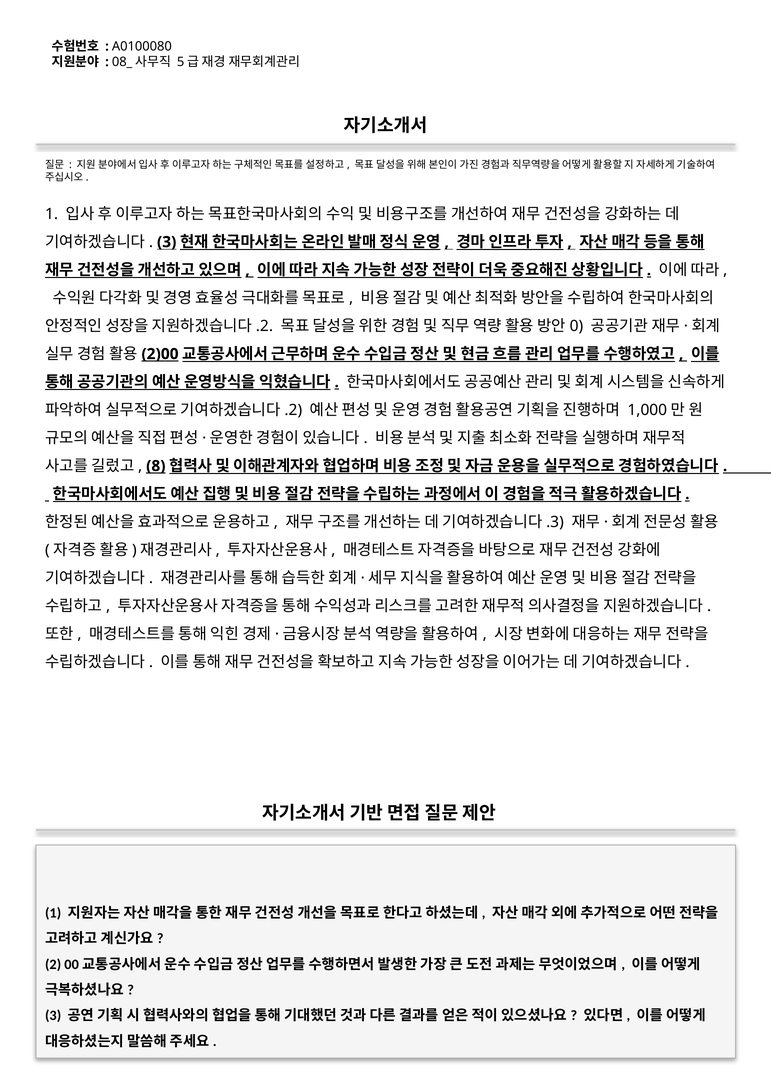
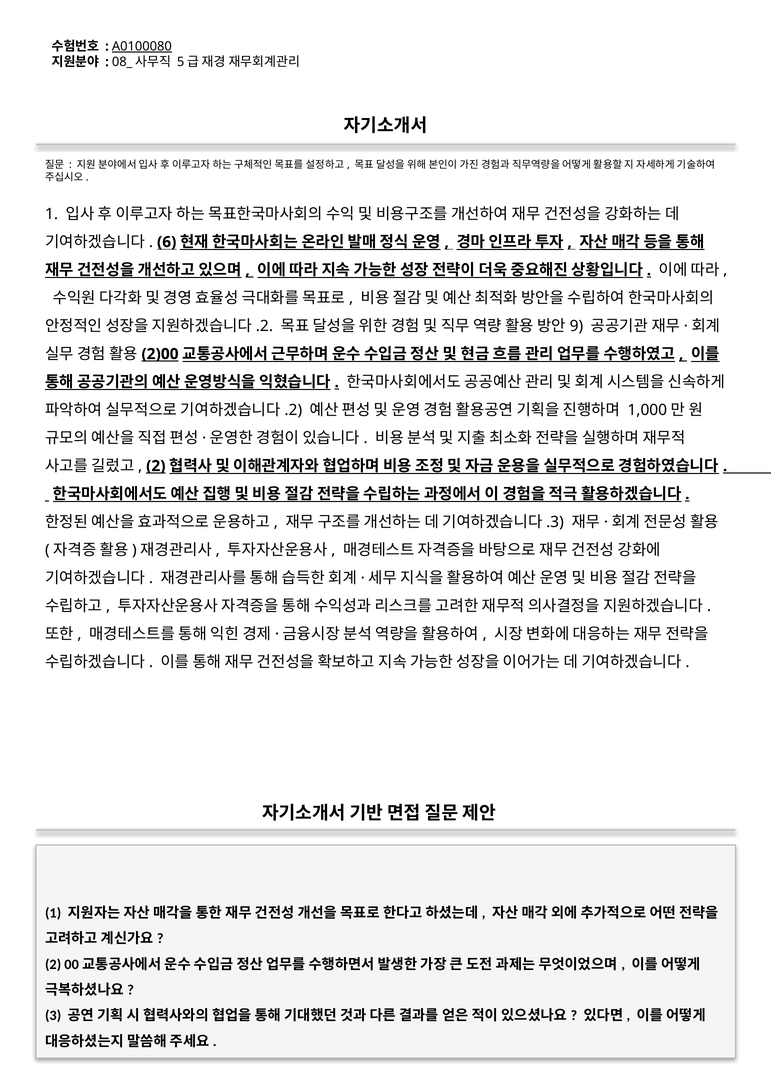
A0100080 underline: none -> present (142, 46)
3: 3 -> 6 (167, 242)
0: 0 -> 9 (576, 326)
8: 8 -> 2 (156, 466)
